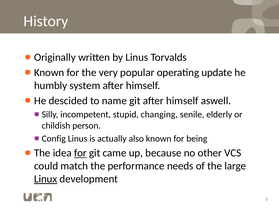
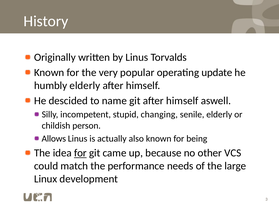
humbly system: system -> elderly (85, 86)
Config: Config -> Allows (54, 139)
Linux underline: present -> none (46, 179)
